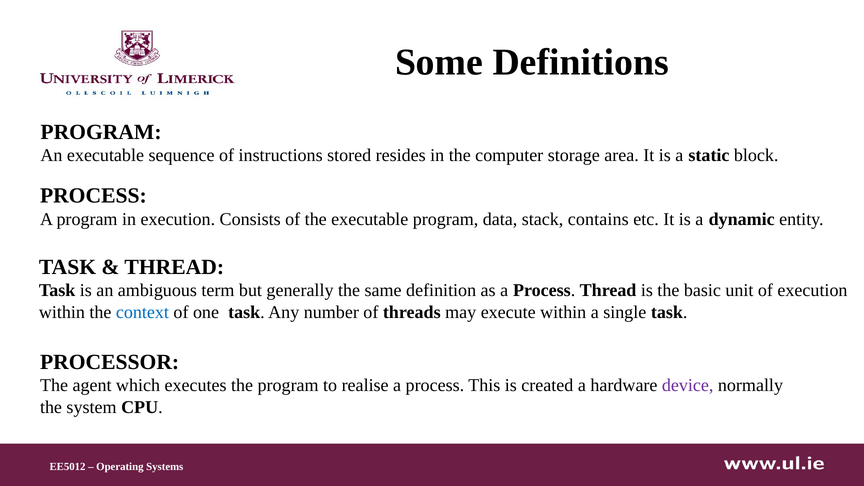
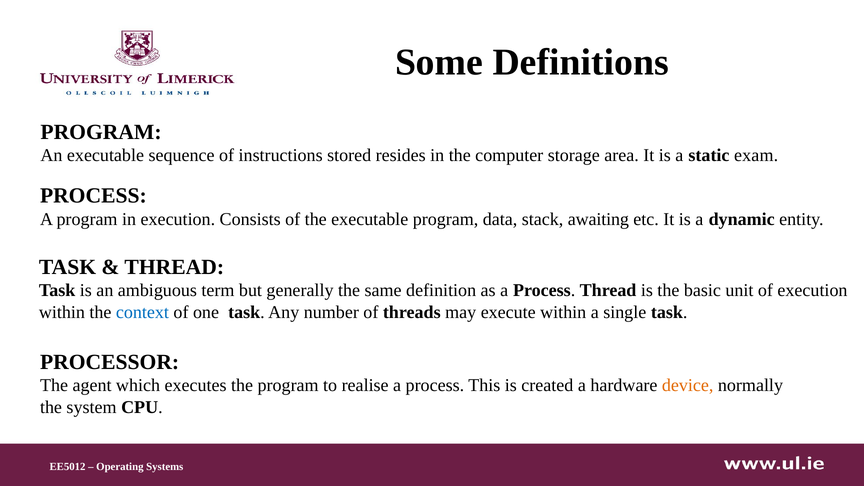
block: block -> exam (756, 156)
contains: contains -> awaiting (598, 219)
device colour: purple -> orange (688, 386)
